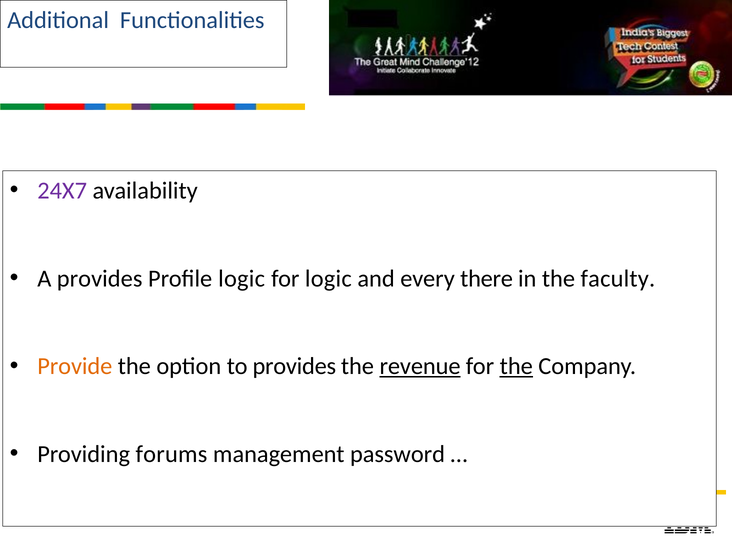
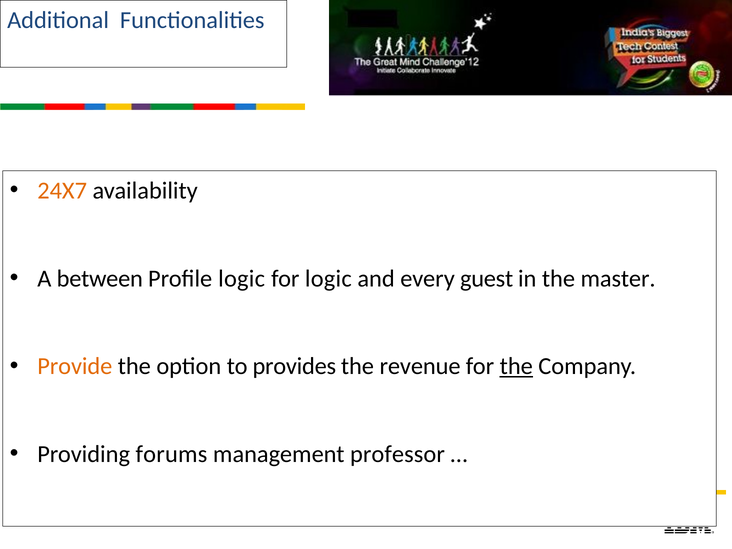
24X7 colour: purple -> orange (62, 191)
A provides: provides -> between (100, 279)
there: there -> guest (487, 279)
faculty: faculty -> master (618, 279)
revenue underline: present -> none (420, 366)
password: password -> professor (397, 454)
